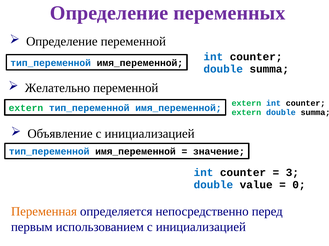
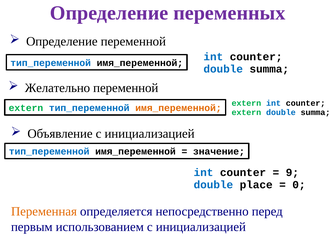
имя_переменной colour: blue -> orange (178, 108)
3: 3 -> 9 (292, 173)
value: value -> place (256, 185)
